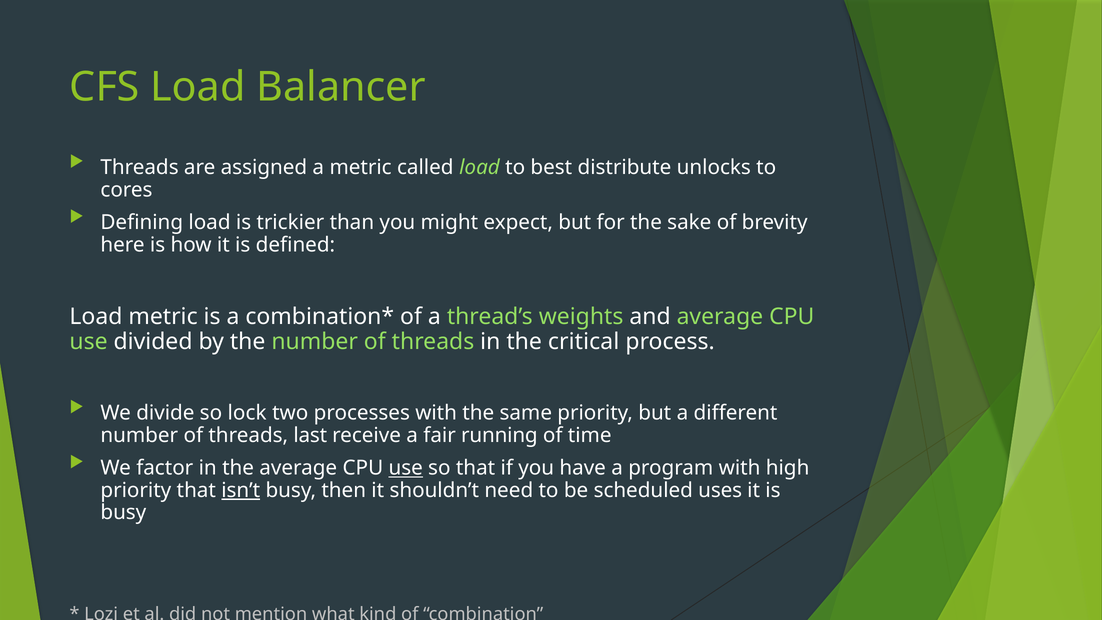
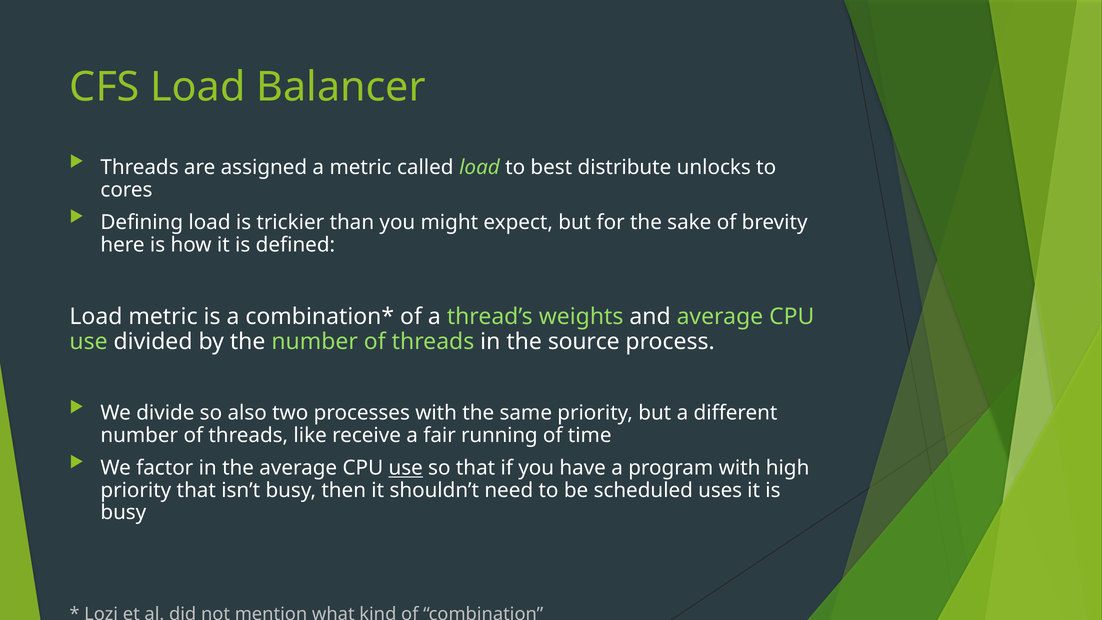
critical: critical -> source (584, 341)
lock: lock -> also (247, 413)
last: last -> like (310, 435)
isn’t underline: present -> none (241, 490)
